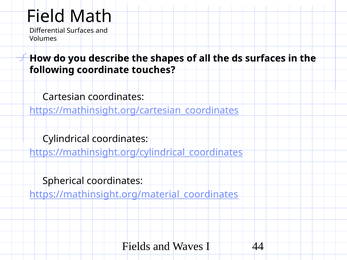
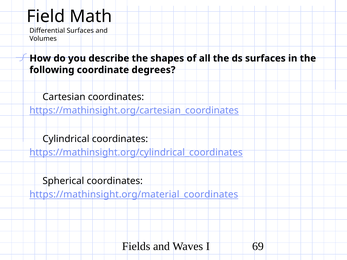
touches: touches -> degrees (153, 70)
44: 44 -> 69 (258, 247)
